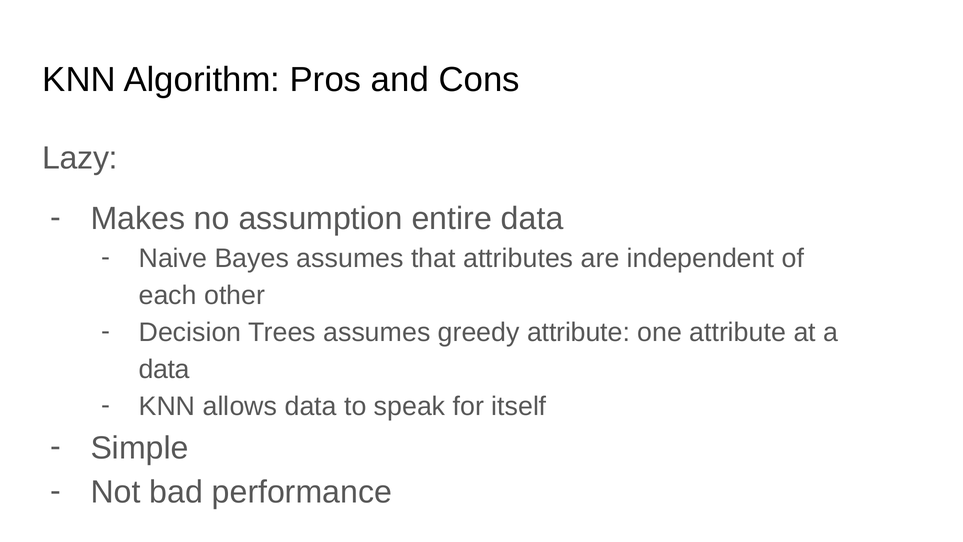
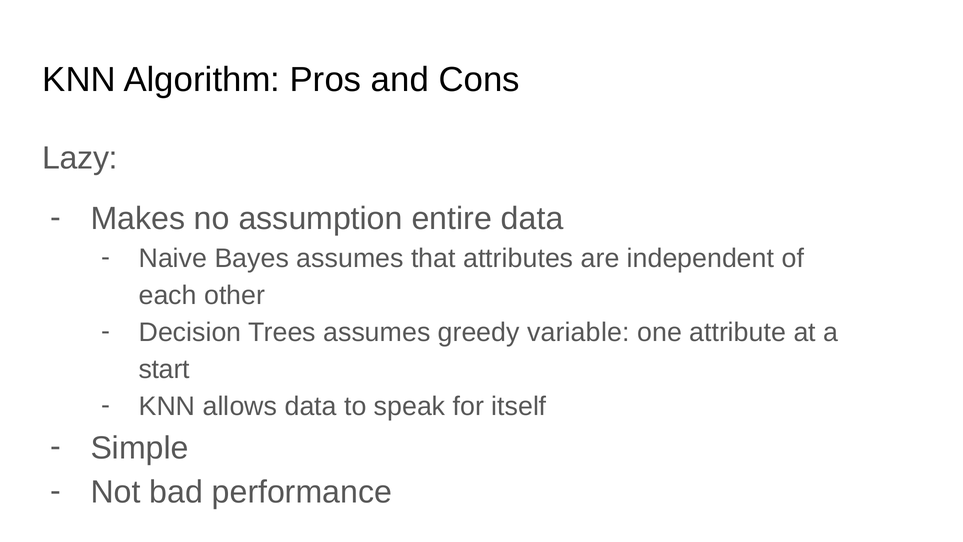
greedy attribute: attribute -> variable (578, 332)
data: data -> start (164, 369)
